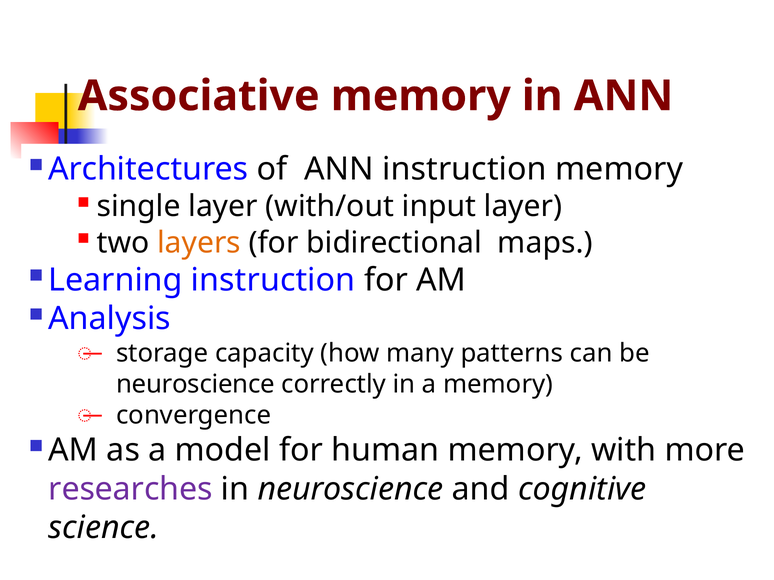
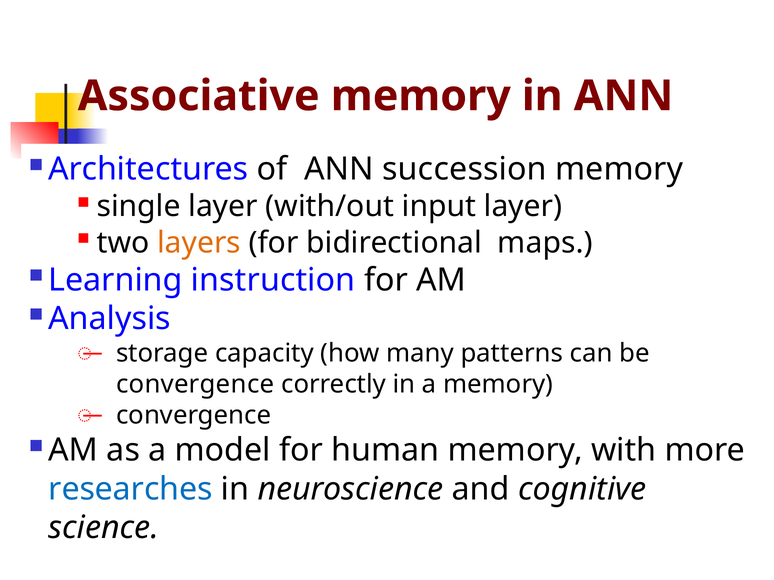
ANN instruction: instruction -> succession (464, 169)
neuroscience: neuroscience -> convergence (195, 384)
researches colour: purple -> blue (130, 489)
